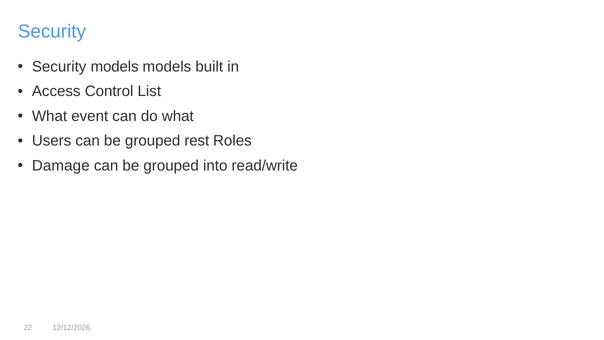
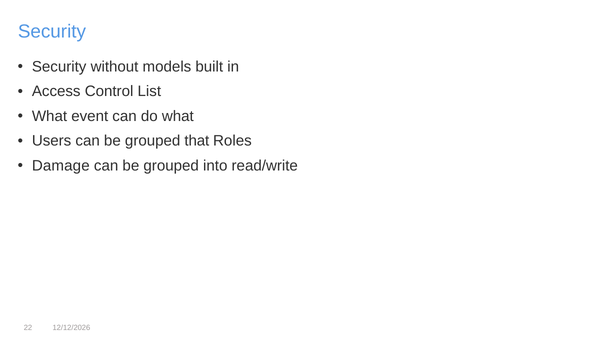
Security models: models -> without (115, 67)
rest: rest -> that (197, 141)
